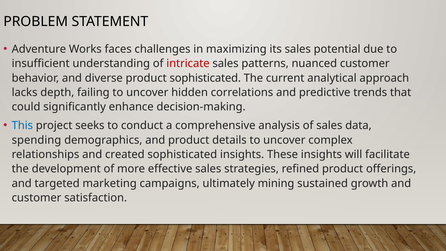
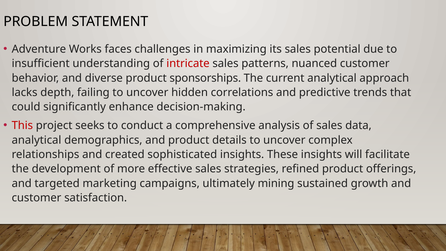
product sophisticated: sophisticated -> sponsorships (205, 78)
This colour: blue -> red (22, 126)
spending: spending -> analytical (37, 140)
